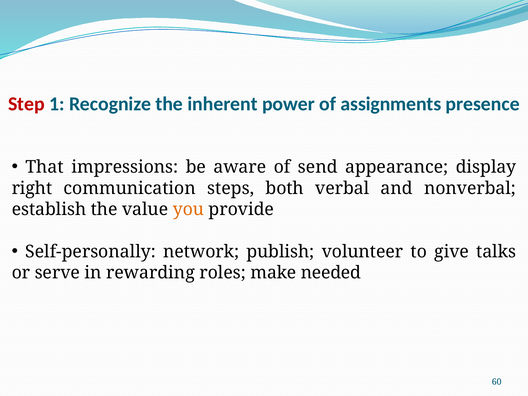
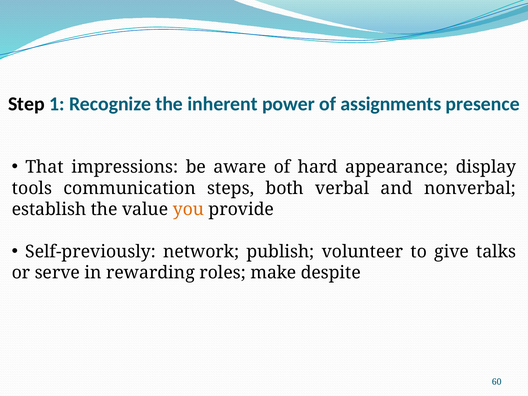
Step colour: red -> black (26, 104)
send: send -> hard (318, 167)
right: right -> tools (32, 188)
Self-personally: Self-personally -> Self-previously (91, 252)
needed: needed -> despite (331, 273)
